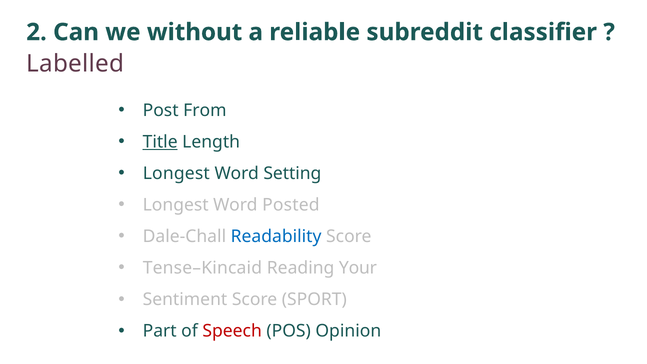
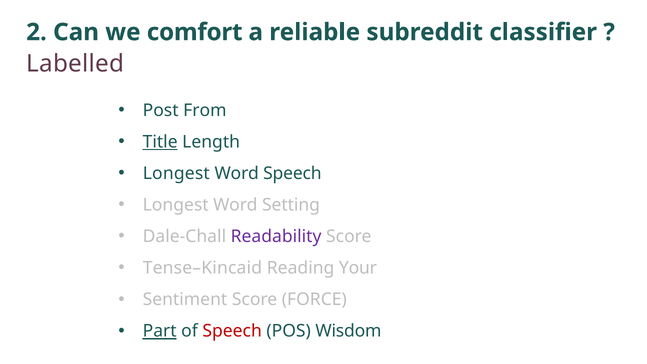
without: without -> comfort (195, 32)
Word Setting: Setting -> Speech (292, 174)
Posted: Posted -> Setting (291, 205)
Readability colour: blue -> purple (276, 237)
SPORT: SPORT -> FORCE (314, 300)
Part underline: none -> present (160, 331)
Opinion: Opinion -> Wisdom (348, 331)
